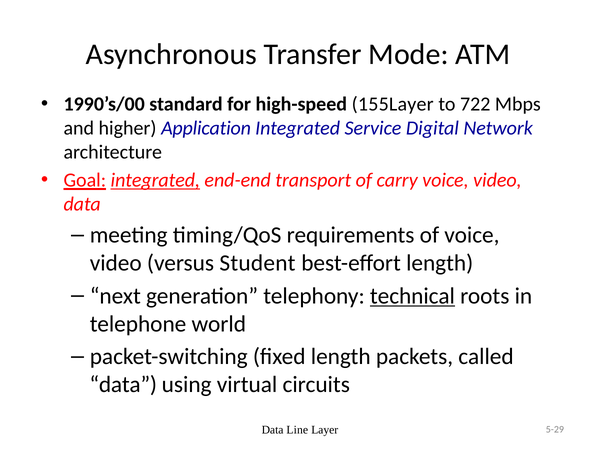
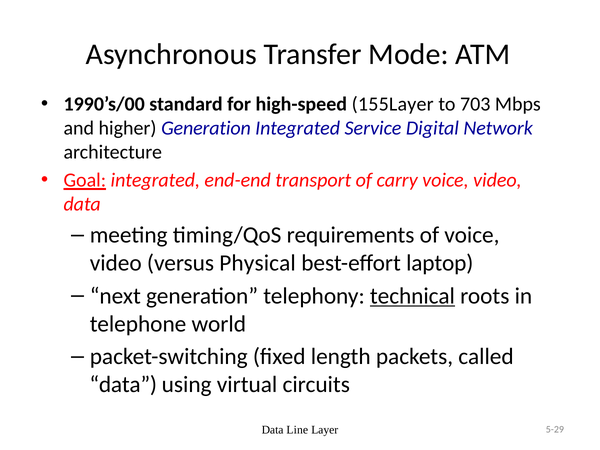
722: 722 -> 703 (475, 104)
higher Application: Application -> Generation (206, 128)
integrated underline: present -> none (155, 180)
Student: Student -> Physical (258, 263)
best-effort length: length -> laptop (440, 263)
